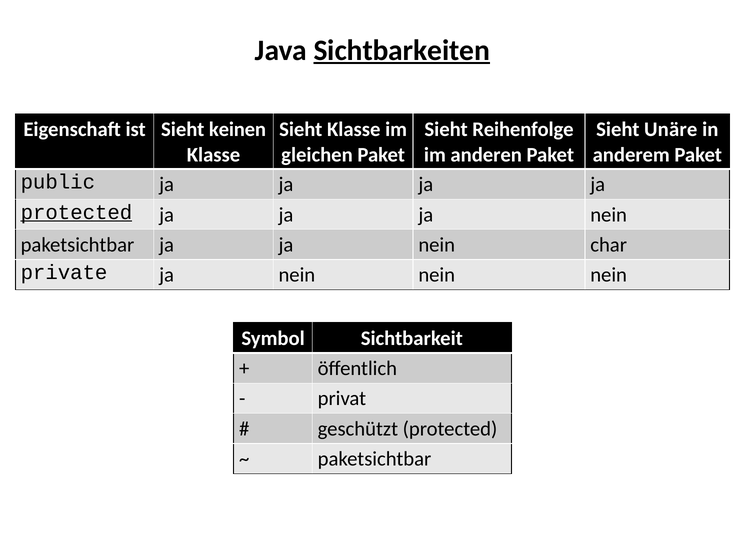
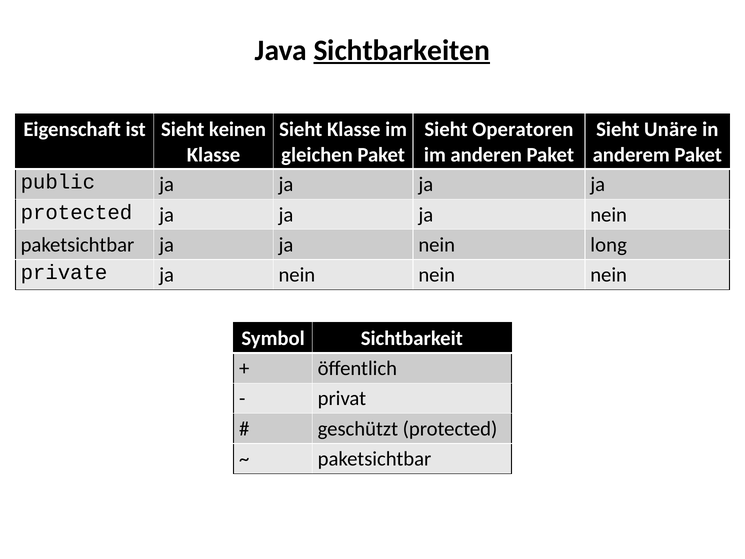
Reihenfolge: Reihenfolge -> Operatoren (523, 129)
protected underline: present -> none (76, 212)
char: char -> long (609, 245)
